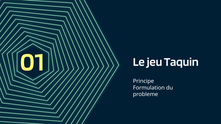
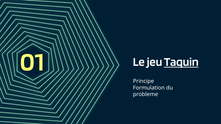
Taquin underline: none -> present (181, 62)
